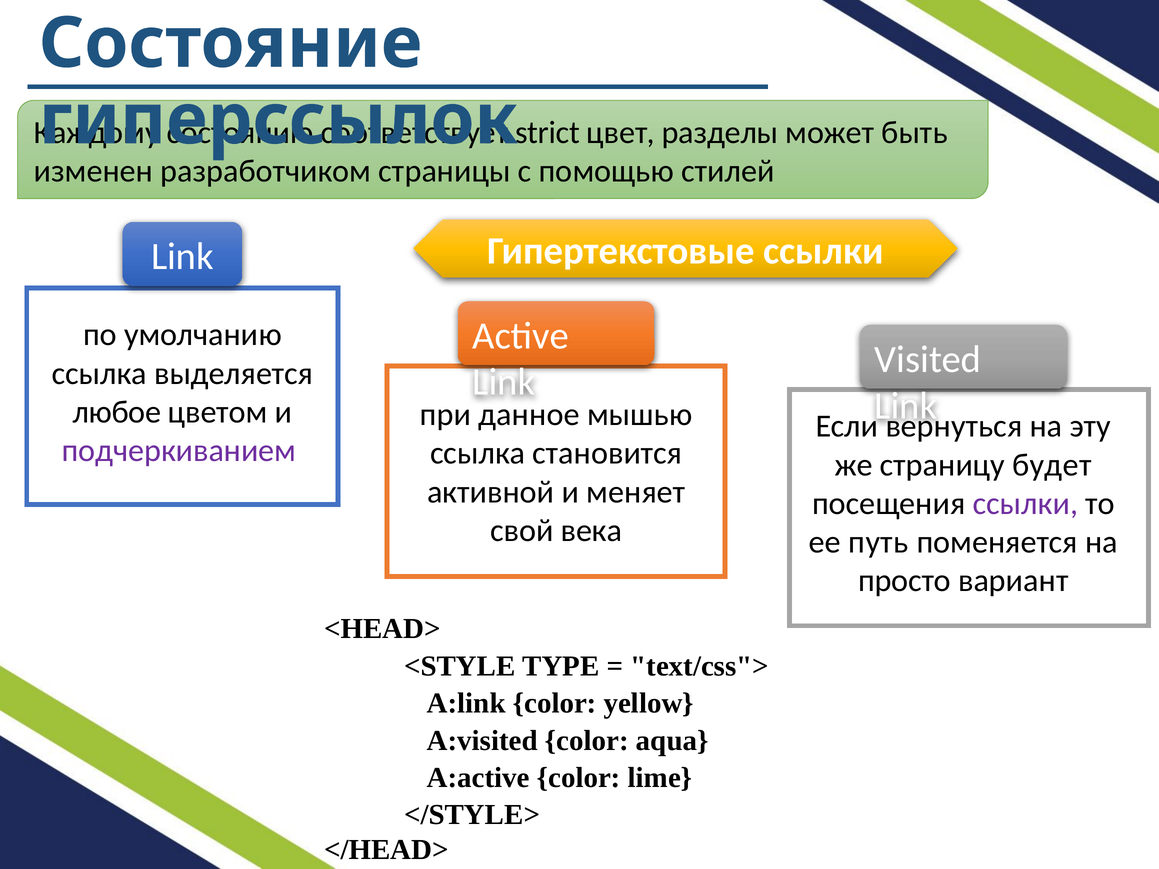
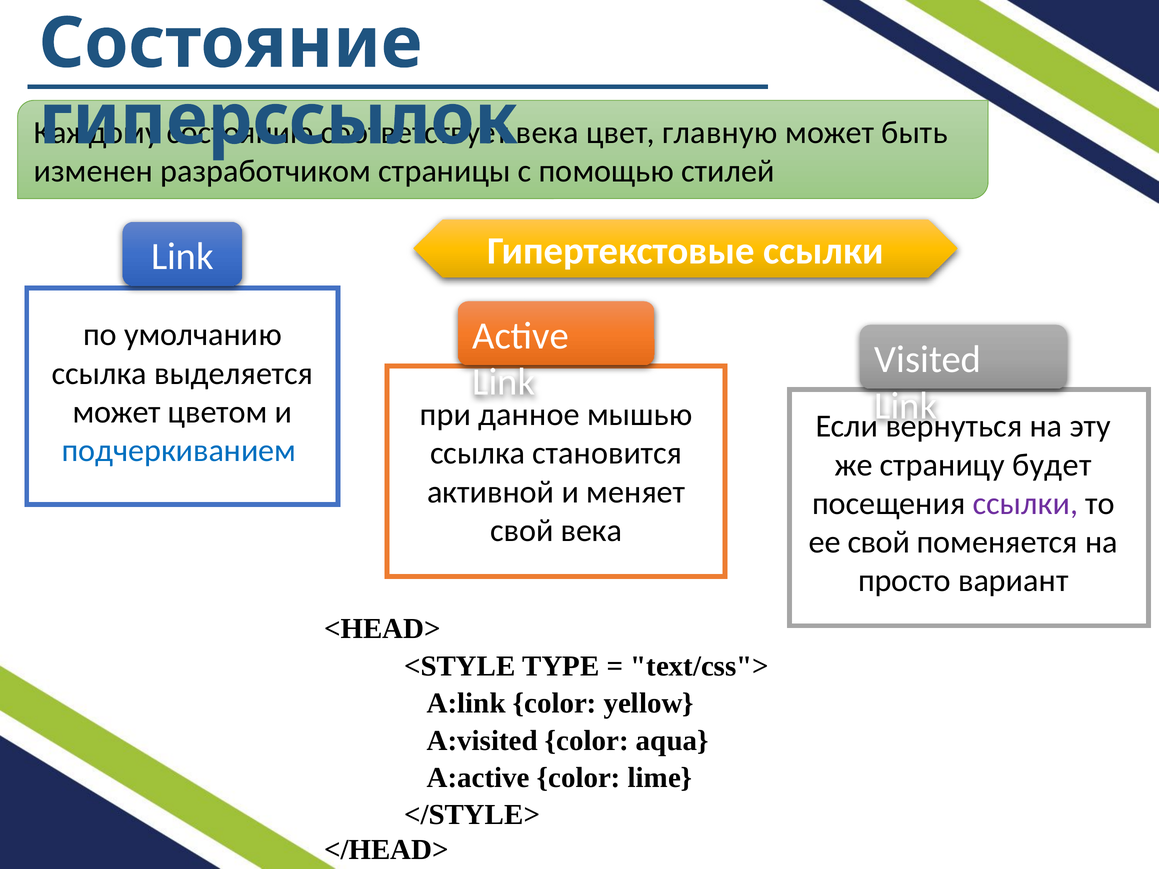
strict: strict -> века (547, 132)
разделы: разделы -> главную (720, 132)
любое: любое -> может (117, 412)
подчеркиванием colour: purple -> blue (179, 451)
ее путь: путь -> свой (879, 542)
